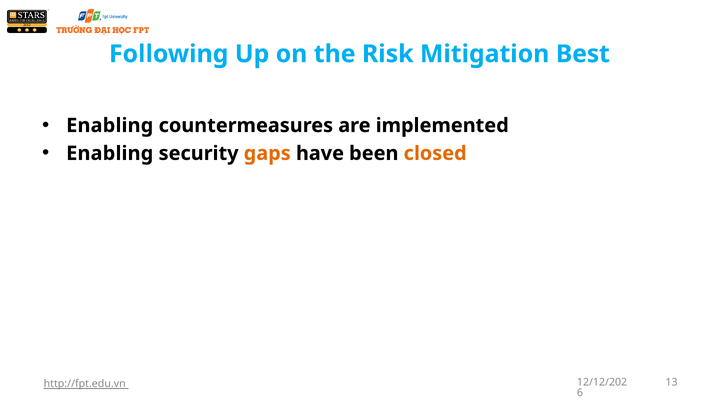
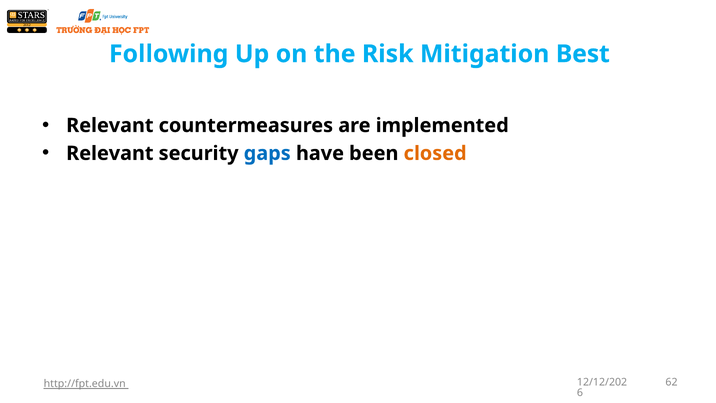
Enabling: Enabling -> Relevant (110, 125)
Enabling: Enabling -> Relevant (110, 153)
gaps colour: orange -> blue (267, 153)
13: 13 -> 62 (672, 382)
